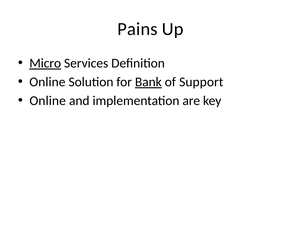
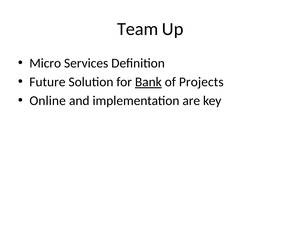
Pains: Pains -> Team (138, 29)
Micro underline: present -> none (45, 63)
Online: Online -> Future (47, 82)
Support: Support -> Projects (201, 82)
